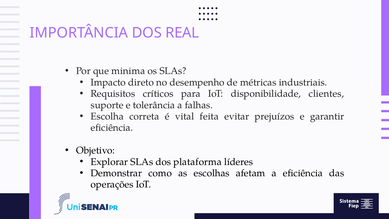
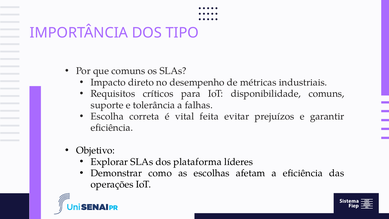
REAL: REAL -> TIPO (182, 33)
que minima: minima -> comuns (128, 71)
disponibilidade clientes: clientes -> comuns (326, 94)
